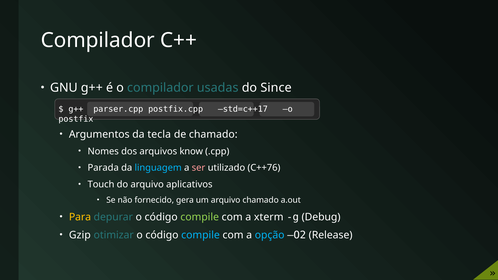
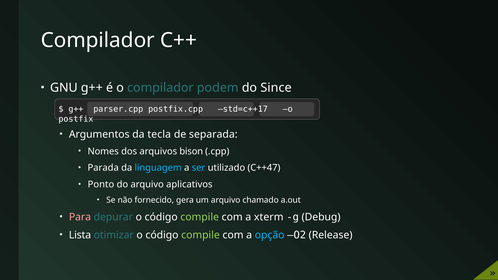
usadas: usadas -> podem (218, 88)
de chamado: chamado -> separada (213, 134)
know: know -> bison (191, 151)
ser colour: pink -> light blue (199, 168)
C++76: C++76 -> C++47 (264, 168)
Touch: Touch -> Ponto (101, 185)
Para colour: yellow -> pink (80, 217)
Gzip: Gzip -> Lista (80, 235)
compile colour: light blue -> light green (200, 235)
